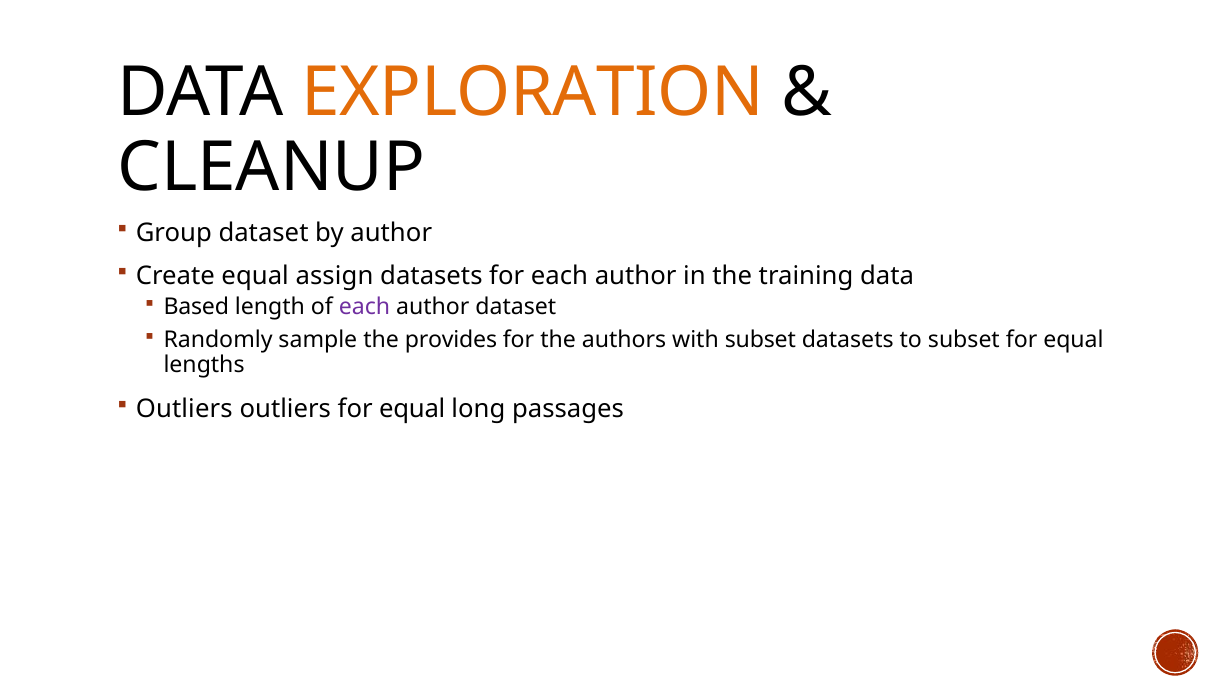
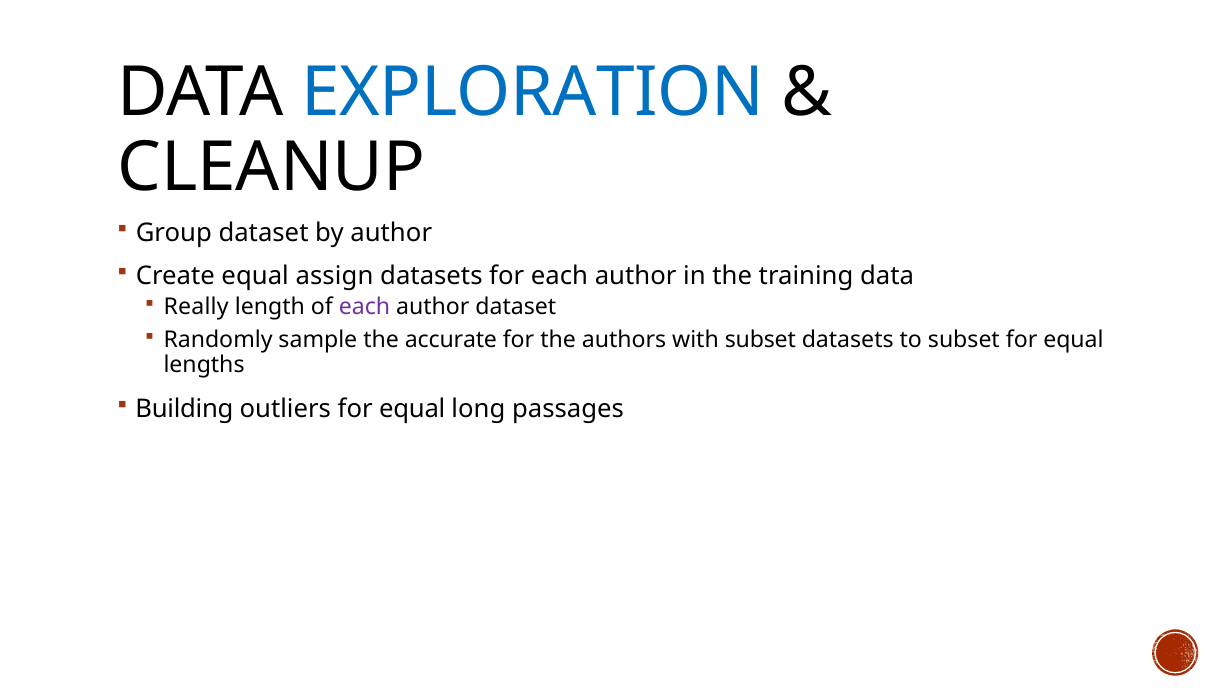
EXPLORATION colour: orange -> blue (533, 92)
Based: Based -> Really (196, 307)
provides: provides -> accurate (451, 340)
Outliers: Outliers -> Building (184, 409)
